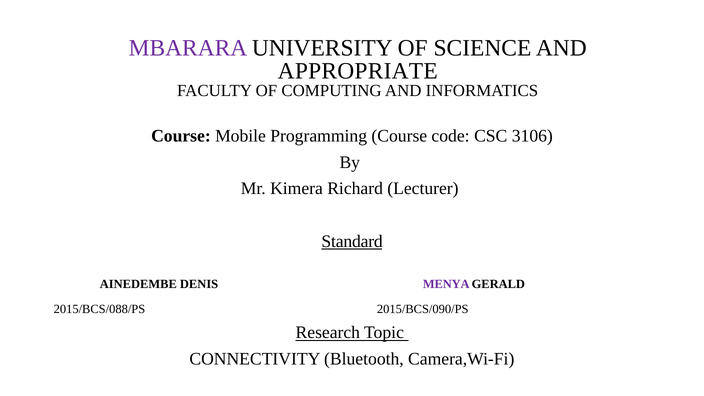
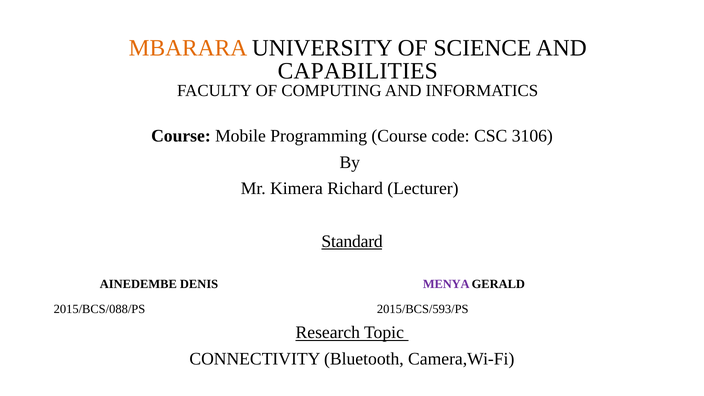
MBARARA colour: purple -> orange (188, 48)
APPROPRIATE: APPROPRIATE -> CAPABILITIES (358, 71)
2015/BCS/090/PS: 2015/BCS/090/PS -> 2015/BCS/593/PS (423, 309)
